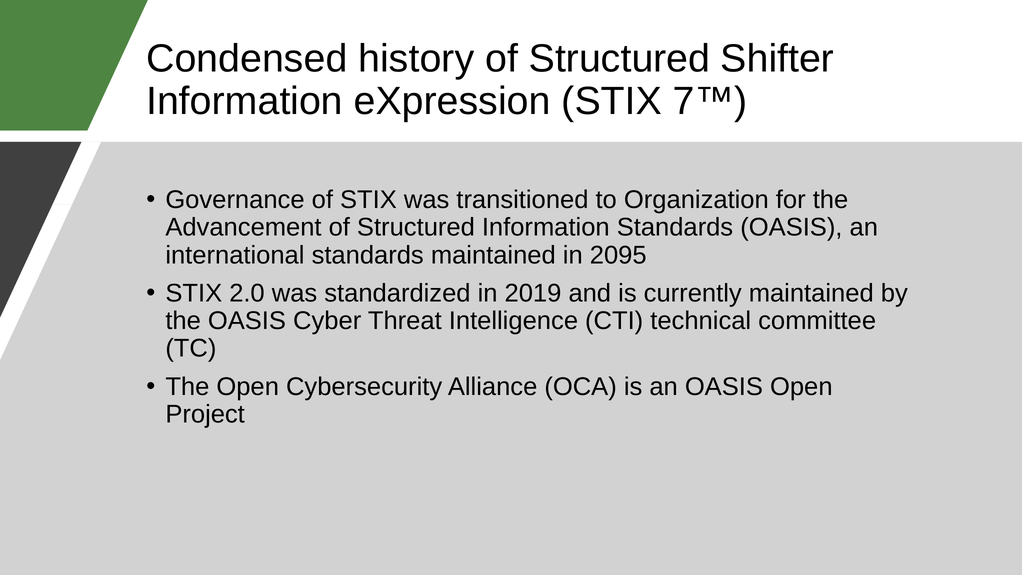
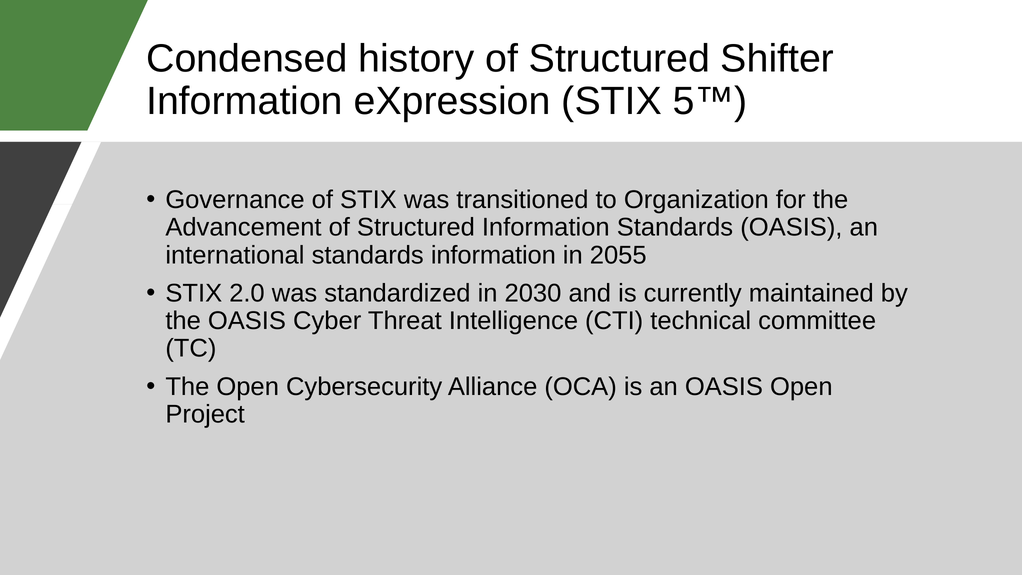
7™: 7™ -> 5™ (710, 101)
standards maintained: maintained -> information (493, 255)
2095: 2095 -> 2055 (618, 255)
2019: 2019 -> 2030 (533, 293)
